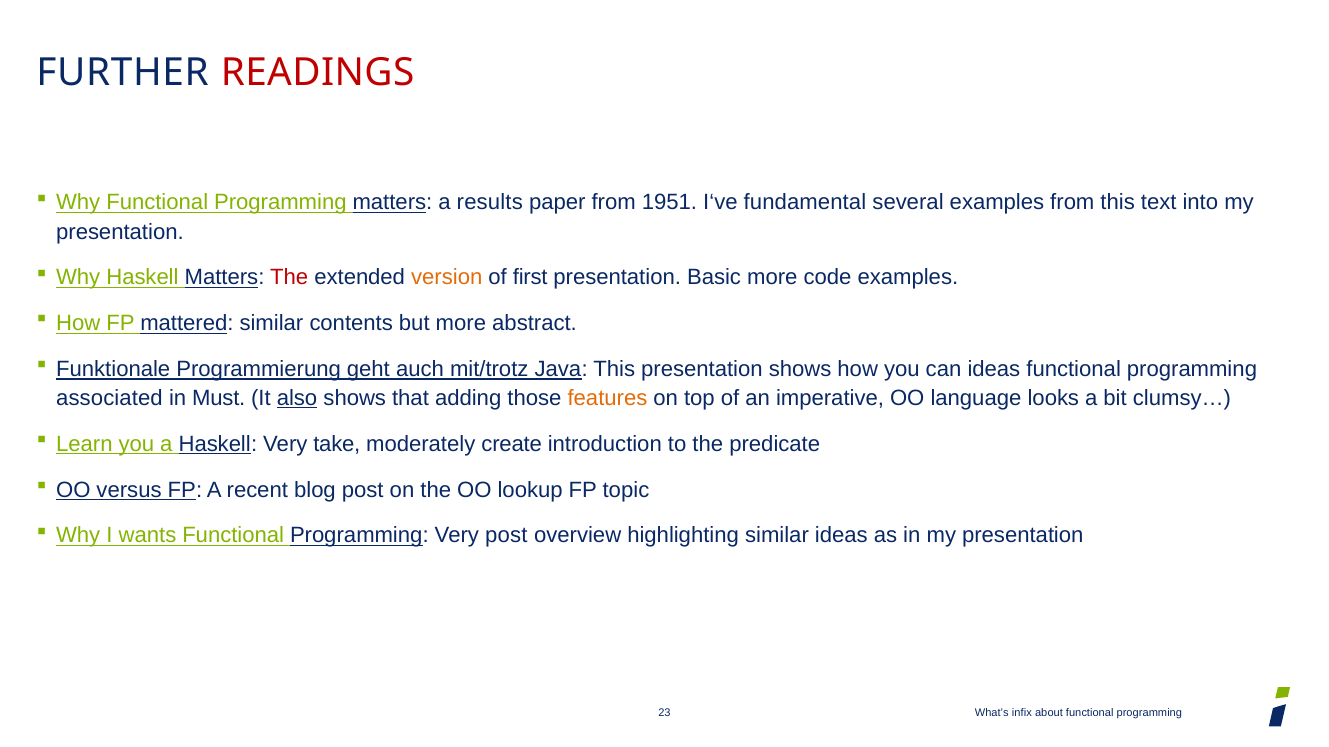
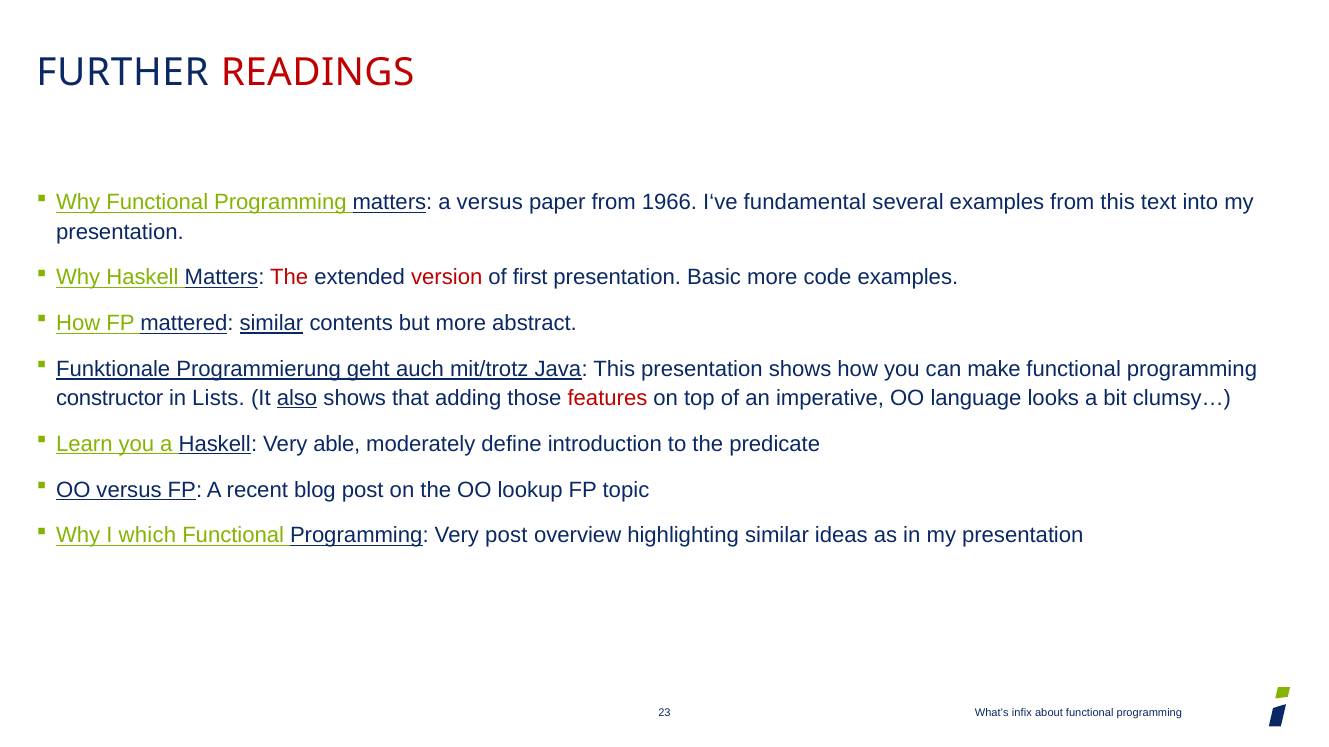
a results: results -> versus (490, 203)
1951: 1951 -> 1966 (669, 203)
version colour: orange -> red (447, 278)
similar underline: none -> present (271, 324)
can ideas: ideas -> make (994, 369)
associated: associated -> constructor (110, 399)
Must: Must -> Lists (219, 399)
features colour: orange -> red (607, 399)
take: take -> able (337, 444)
create: create -> define (512, 444)
wants: wants -> which (147, 536)
